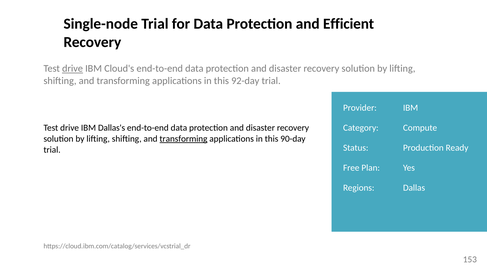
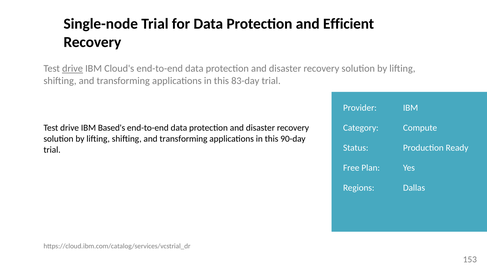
92-day: 92-day -> 83-day (245, 81)
Dallas's: Dallas's -> Based's (112, 128)
transforming underline: present -> none (183, 139)
